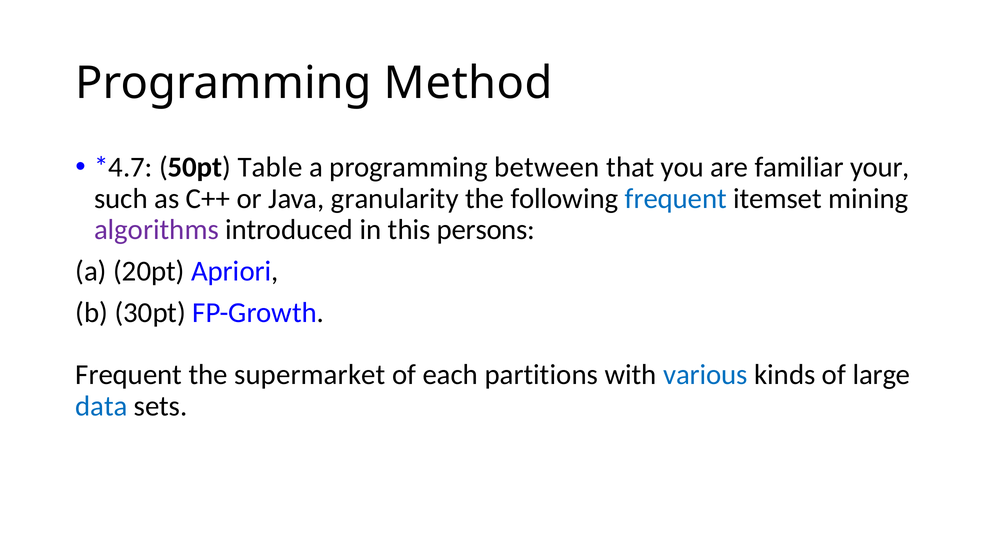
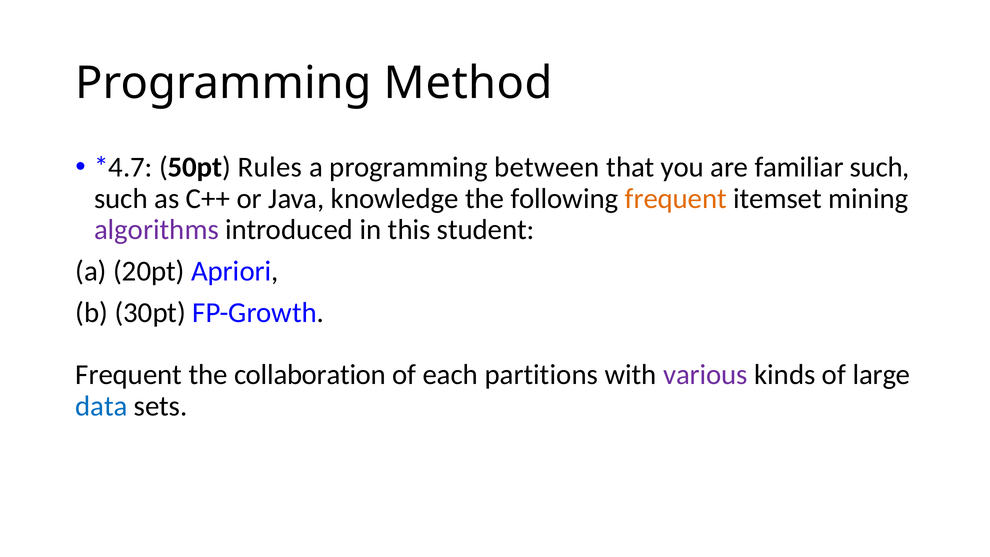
Table: Table -> Rules (270, 167)
familiar your: your -> such (880, 167)
granularity: granularity -> knowledge (395, 198)
frequent colour: blue -> orange (676, 198)
persons: persons -> student (486, 230)
supermarket: supermarket -> collaboration (310, 375)
various colour: blue -> purple (705, 375)
